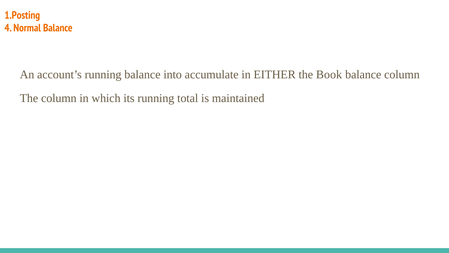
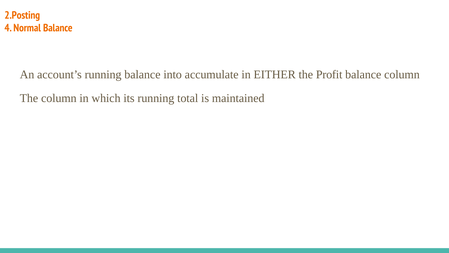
1.Posting: 1.Posting -> 2.Posting (22, 15)
Book: Book -> Profit (329, 74)
